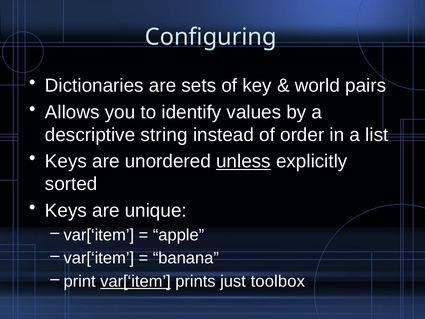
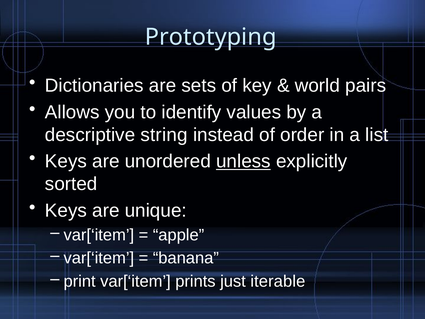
Configuring: Configuring -> Prototyping (211, 37)
var[‘item underline: present -> none (135, 281)
toolbox: toolbox -> iterable (278, 281)
